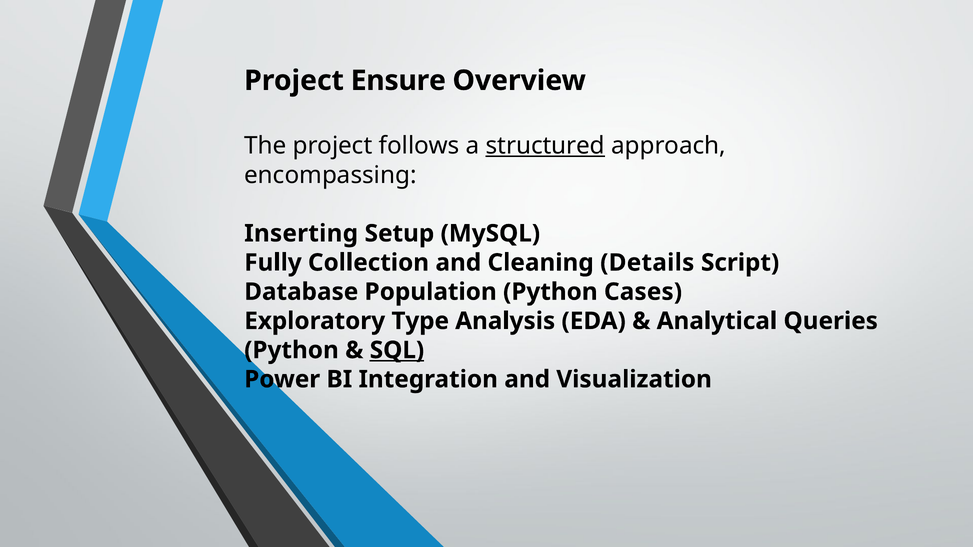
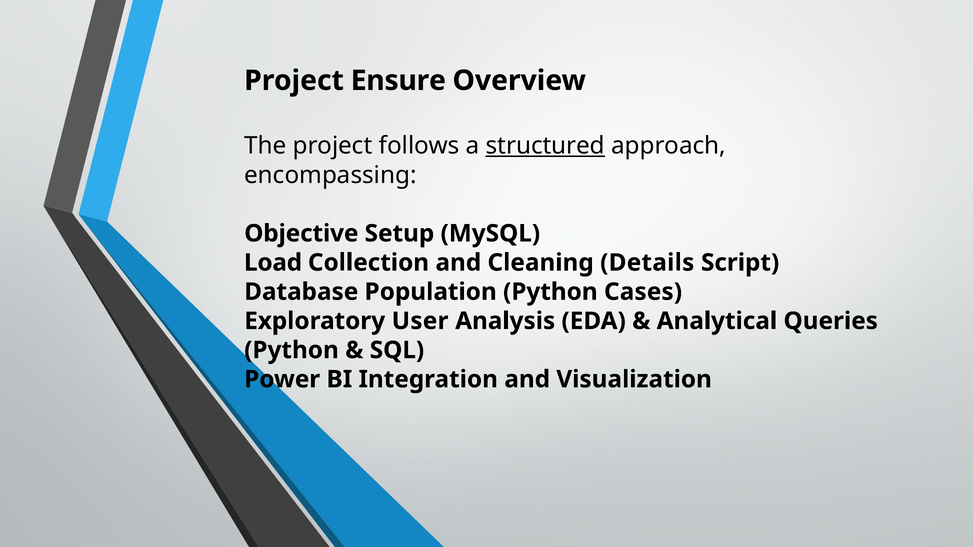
Inserting: Inserting -> Objective (301, 234)
Fully: Fully -> Load (273, 263)
Type: Type -> User (420, 321)
SQL underline: present -> none (397, 350)
